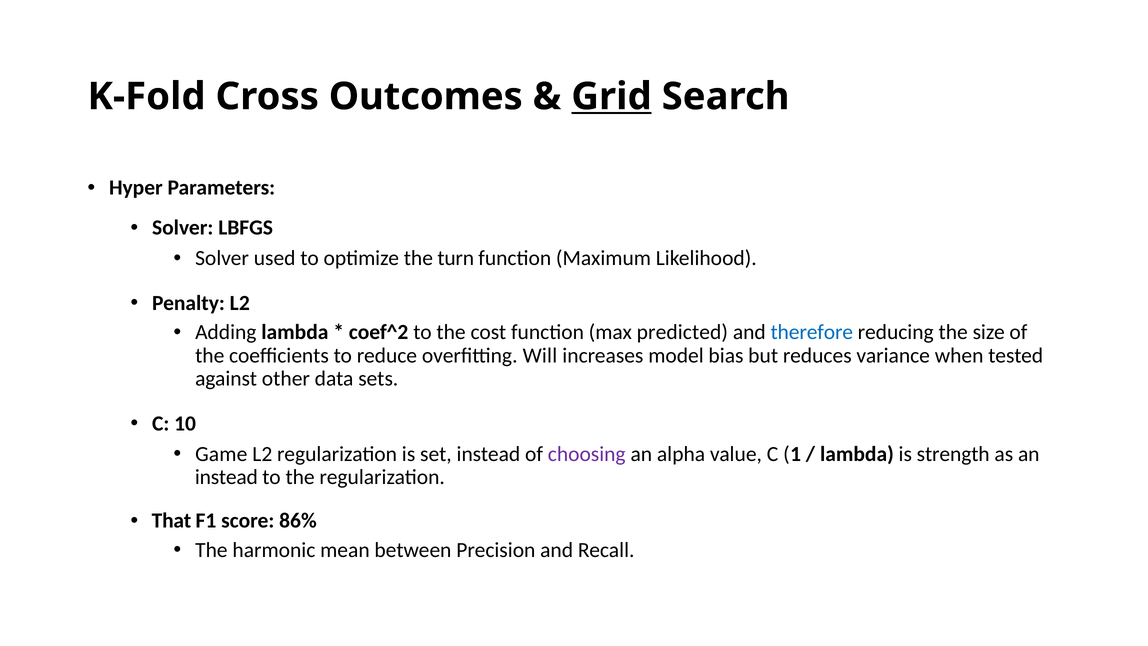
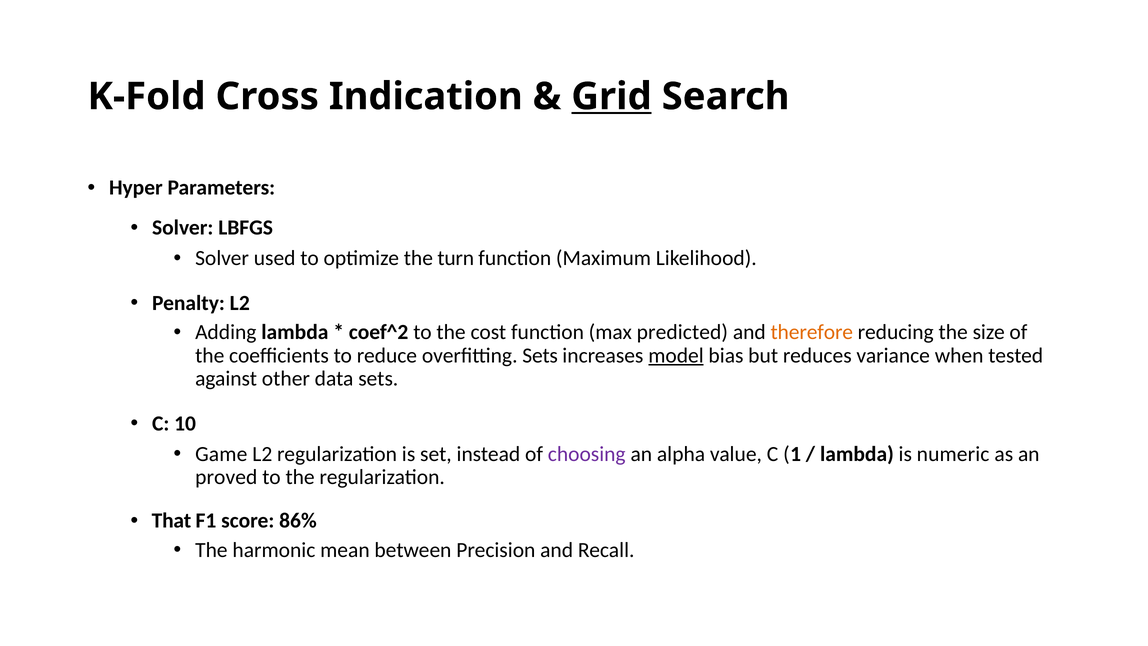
Outcomes: Outcomes -> Indication (426, 97)
therefore colour: blue -> orange (812, 332)
overfitting Will: Will -> Sets (540, 355)
model underline: none -> present (676, 355)
strength: strength -> numeric (953, 454)
instead: instead -> proved (226, 477)
